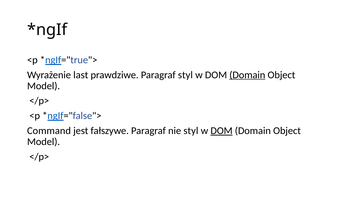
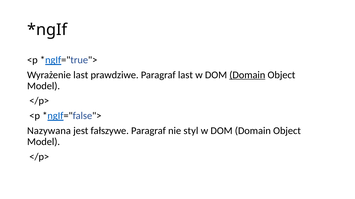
Paragraf styl: styl -> last (185, 75)
Command: Command -> Nazywana (49, 131)
DOM underline: present -> none (222, 131)
